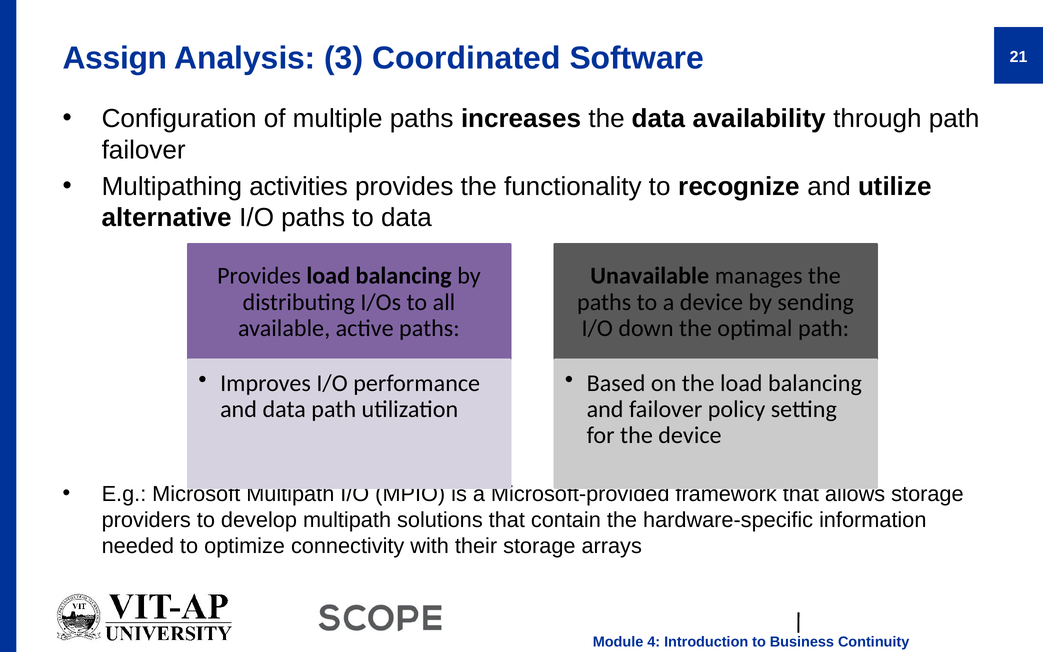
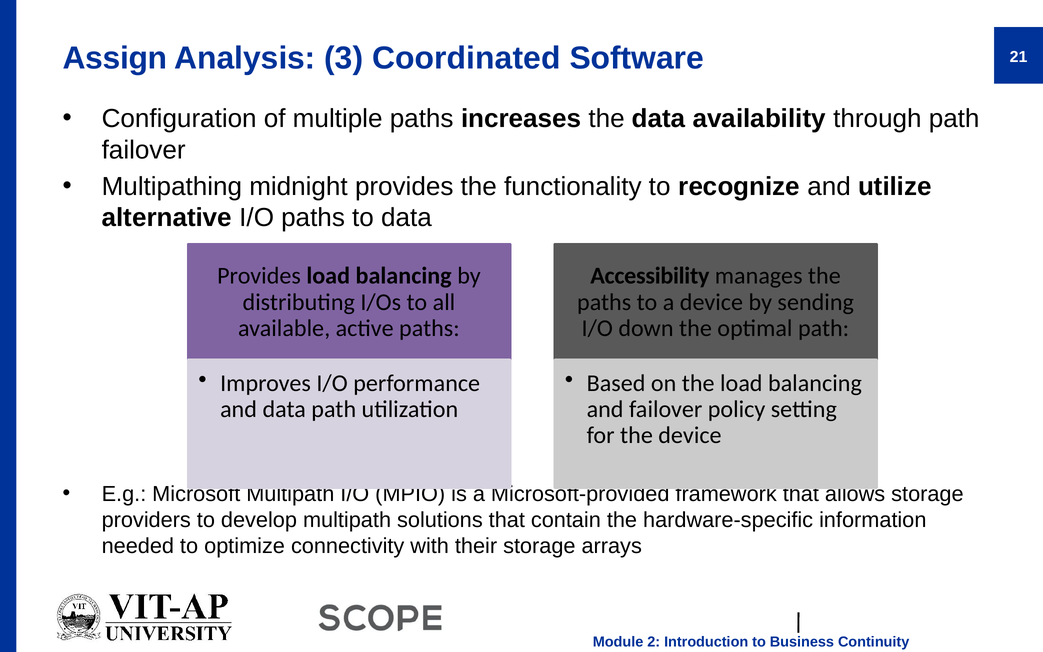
activities: activities -> midnight (298, 186)
Unavailable: Unavailable -> Accessibility (650, 276)
4: 4 -> 2 (654, 642)
